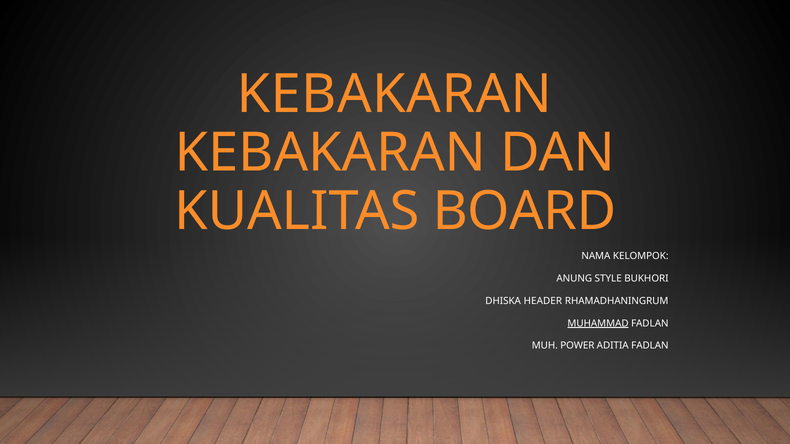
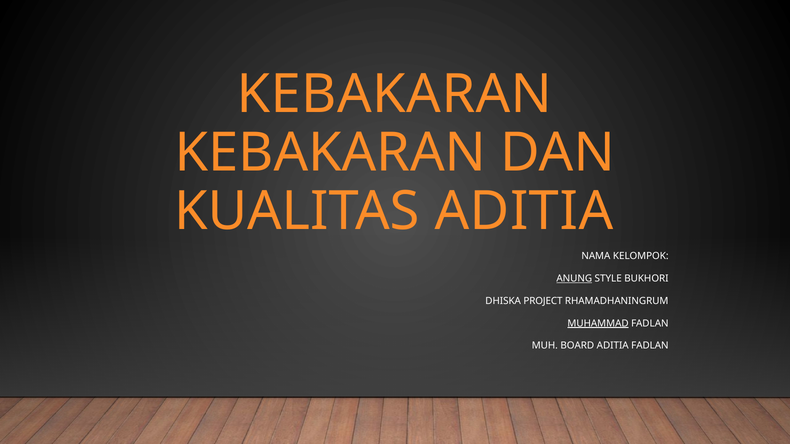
KUALITAS BOARD: BOARD -> ADITIA (524, 212)
ANUNG underline: none -> present (574, 279)
HEADER: HEADER -> PROJECT (543, 301)
POWER: POWER -> BOARD (577, 346)
